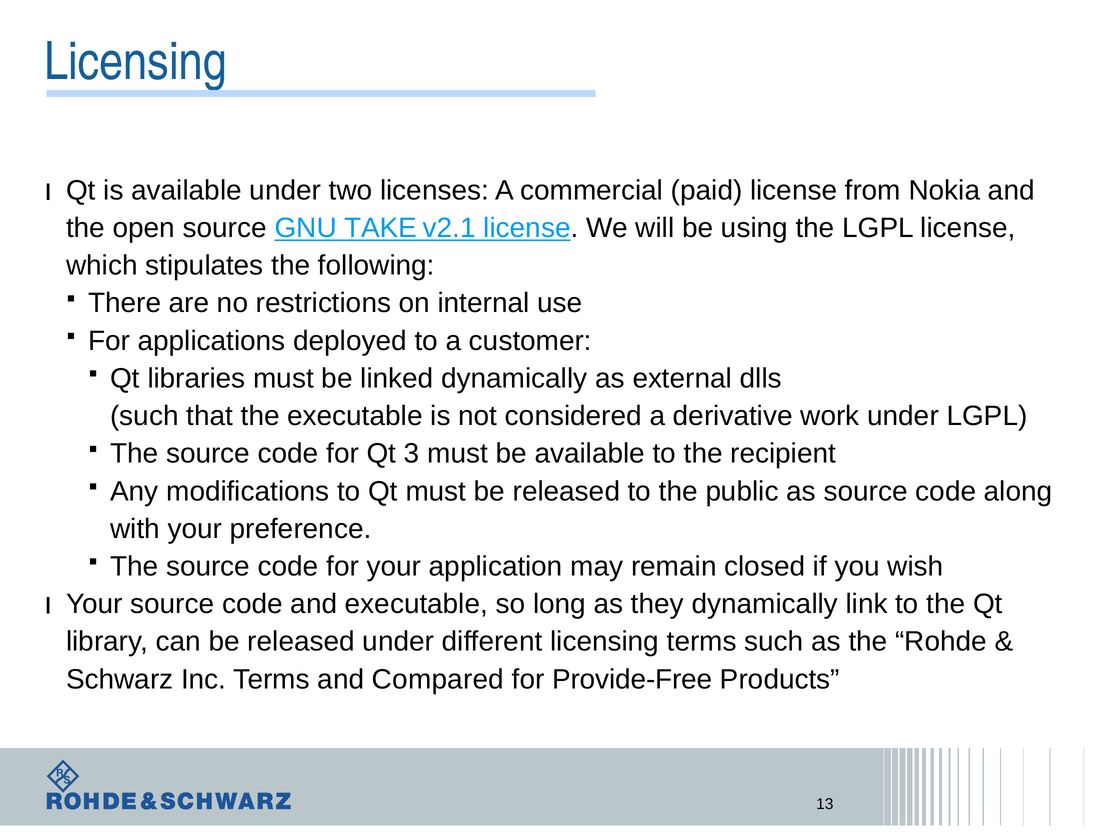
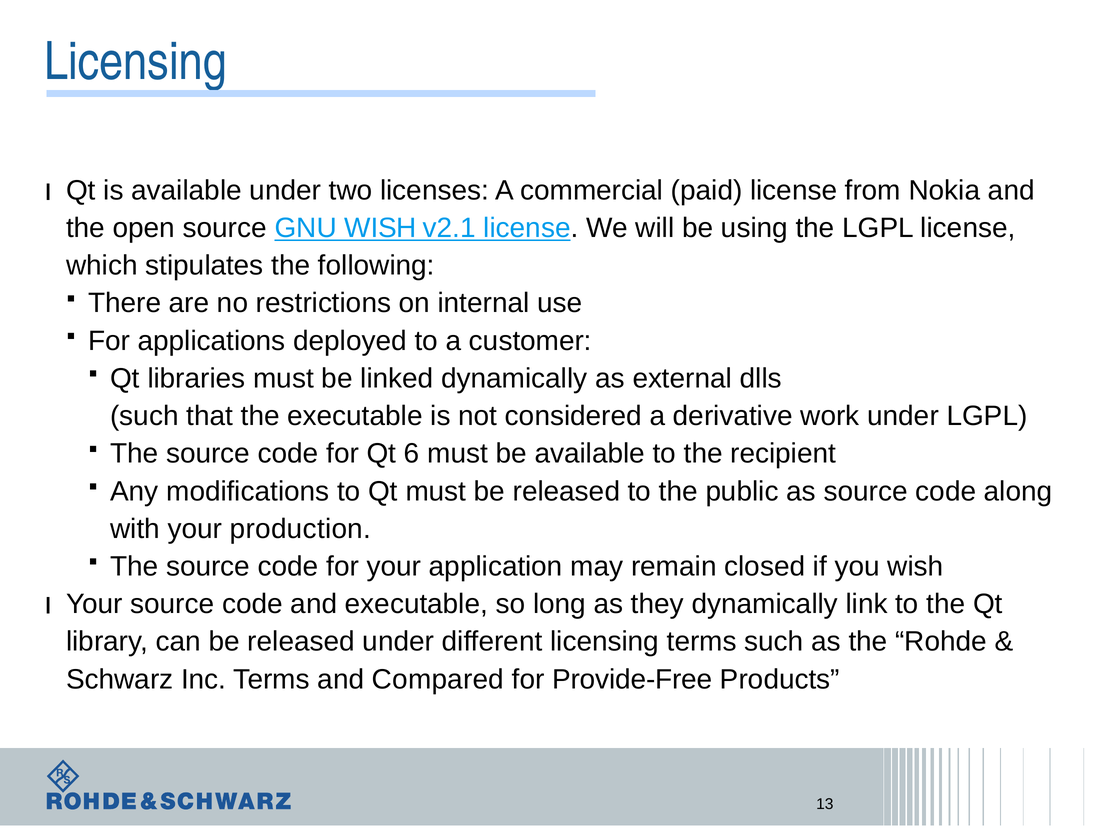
GNU TAKE: TAKE -> WISH (381, 228)
3: 3 -> 6 (412, 454)
preference: preference -> production (300, 529)
